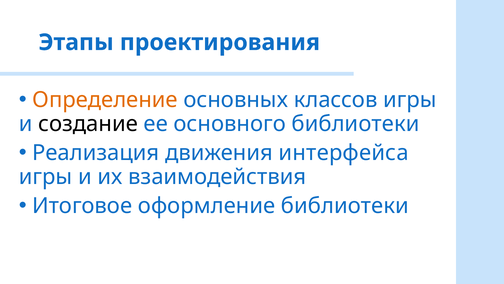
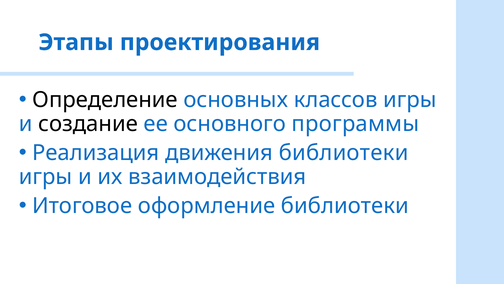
Определение colour: orange -> black (105, 100)
основного библиотеки: библиотеки -> программы (355, 124)
движения интерфейса: интерфейса -> библиотеки (344, 153)
